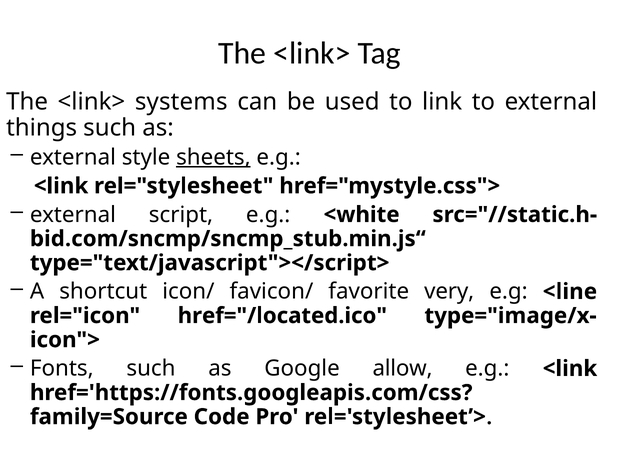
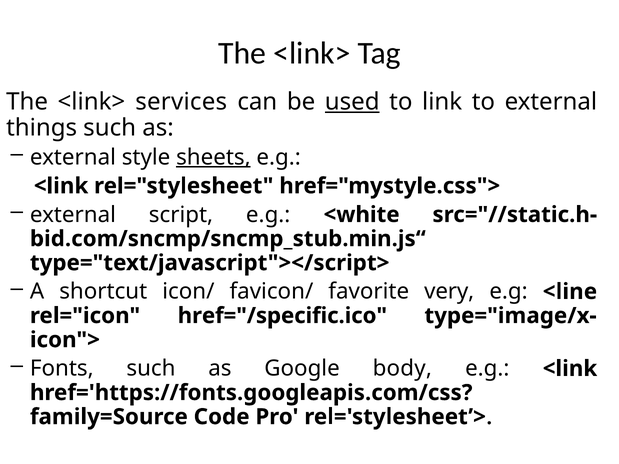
systems: systems -> services (181, 102)
used underline: none -> present (352, 102)
href="/located.ico: href="/located.ico -> href="/specific.ico (282, 316)
allow: allow -> body (402, 369)
